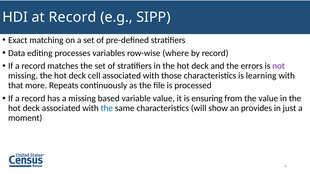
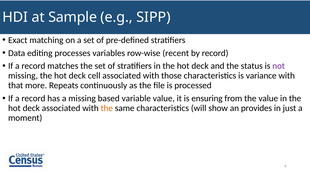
at Record: Record -> Sample (73, 17)
where: where -> recent (176, 53)
errors: errors -> status (252, 66)
learning: learning -> variance (261, 76)
the colour: blue -> orange (107, 108)
